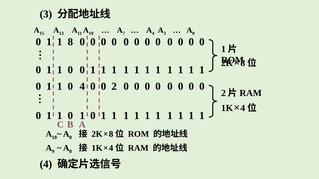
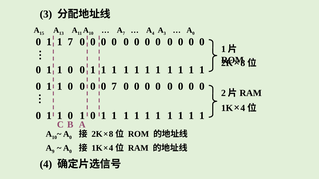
1 8: 8 -> 7 (70, 42)
4: 4 -> 0 (82, 87)
0 2: 2 -> 7 (114, 87)
